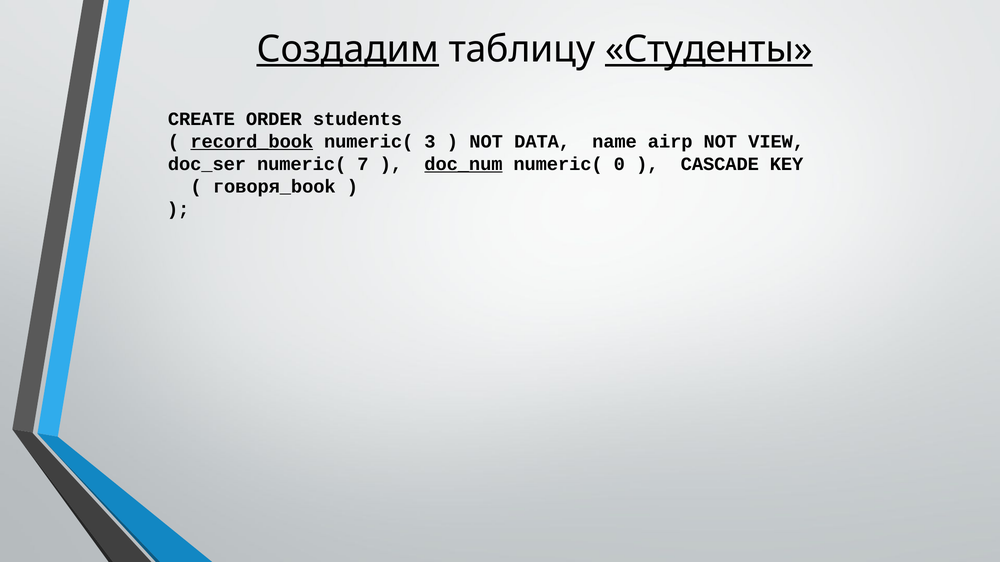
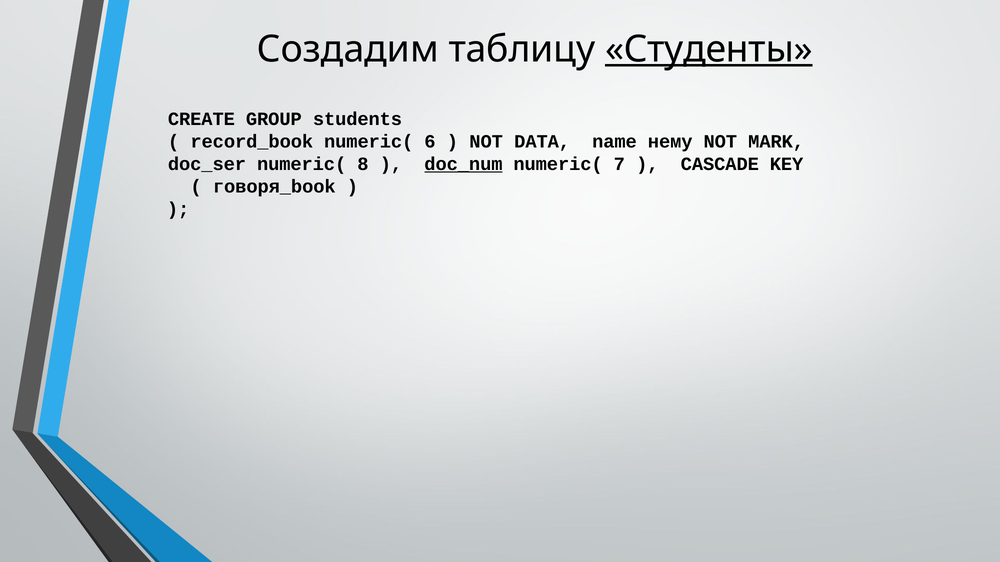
Создадим underline: present -> none (348, 49)
ORDER: ORDER -> GROUP (274, 119)
record_book underline: present -> none (252, 142)
3: 3 -> 6 (430, 142)
airp: airp -> нему (670, 142)
VIEW: VIEW -> MARK (776, 142)
7: 7 -> 8 (363, 164)
0: 0 -> 7 (619, 164)
